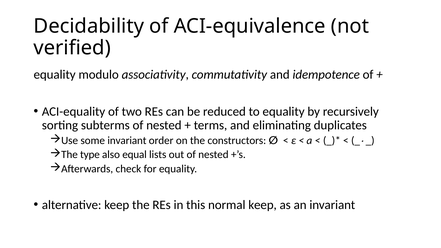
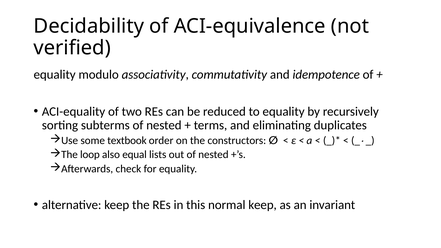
some invariant: invariant -> textbook (127, 141)
type: type -> loop (90, 155)
